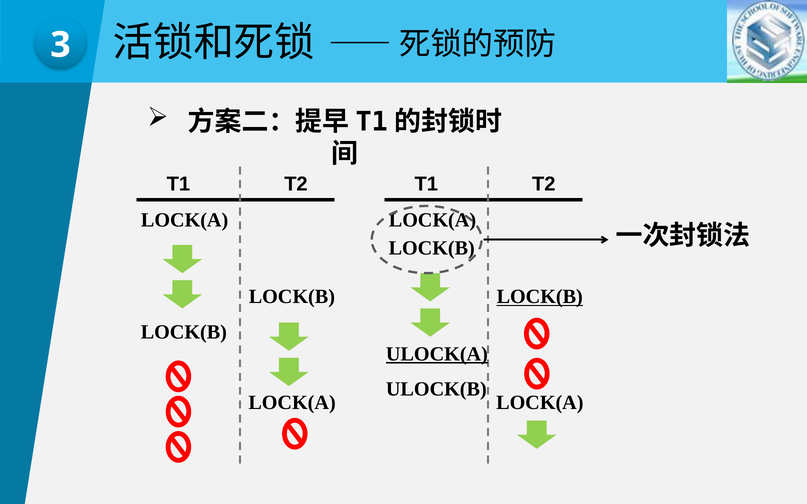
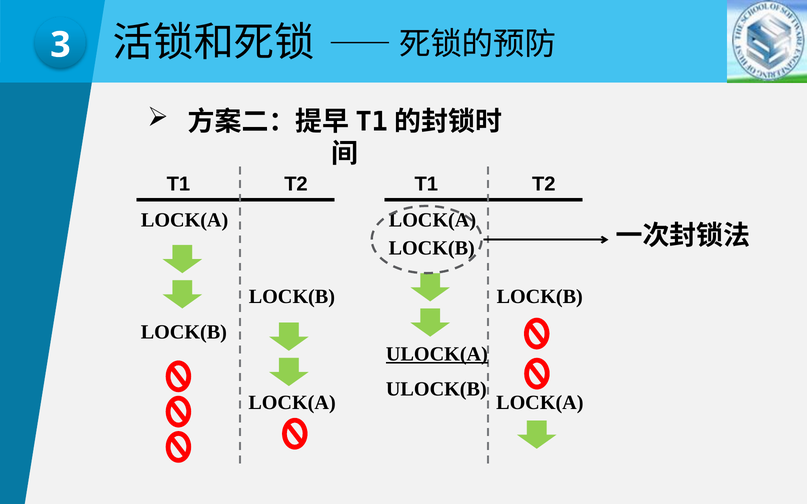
LOCK(B underline: present -> none (540, 297)
